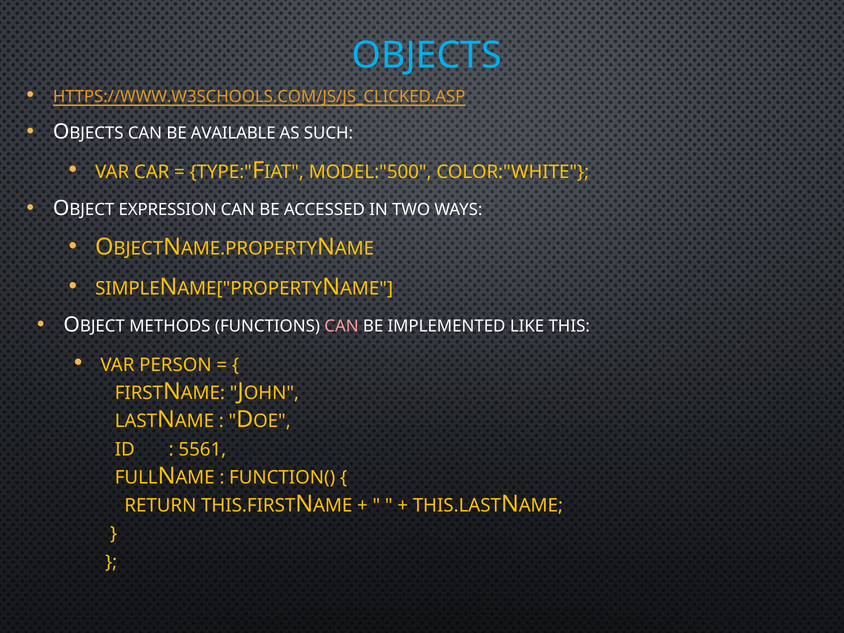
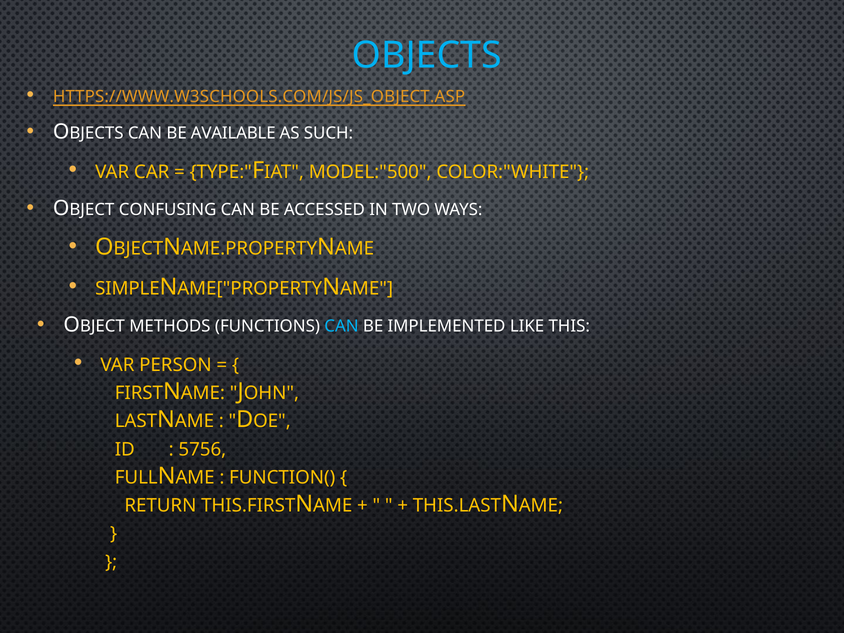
HTTPS://WWW.W3SCHOOLS.COM/JS/JS_CLICKED.ASP: HTTPS://WWW.W3SCHOOLS.COM/JS/JS_CLICKED.ASP -> HTTPS://WWW.W3SCHOOLS.COM/JS/JS_OBJECT.ASP (259, 97)
EXPRESSION: EXPRESSION -> CONFUSING (168, 210)
CAN colour: pink -> light blue (341, 326)
5561: 5561 -> 5756 (202, 449)
